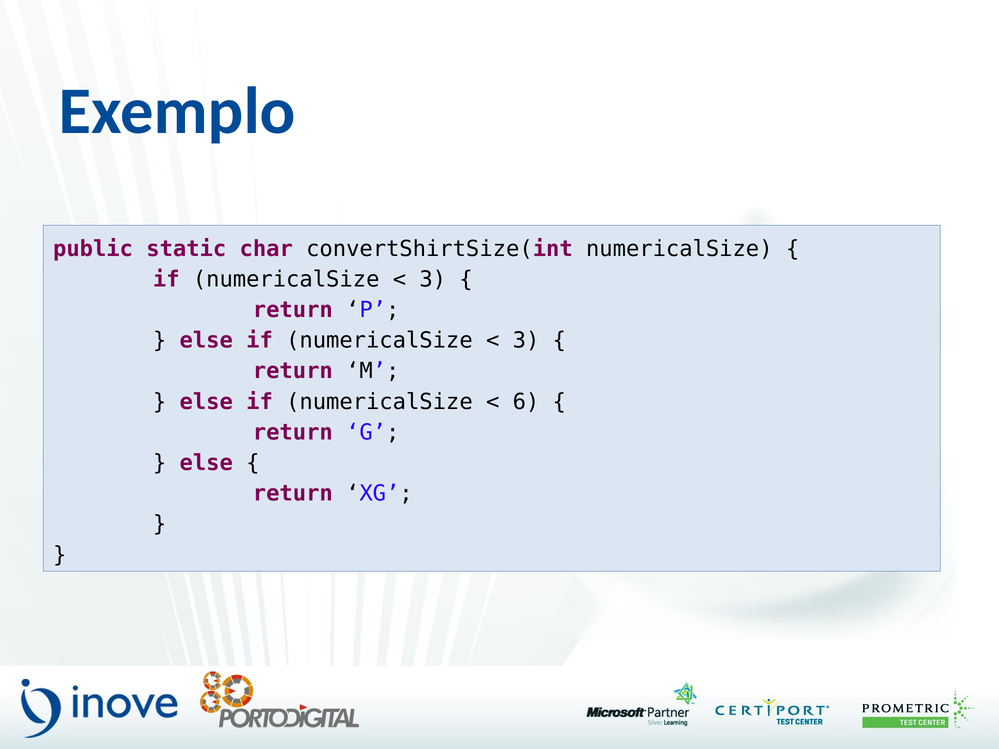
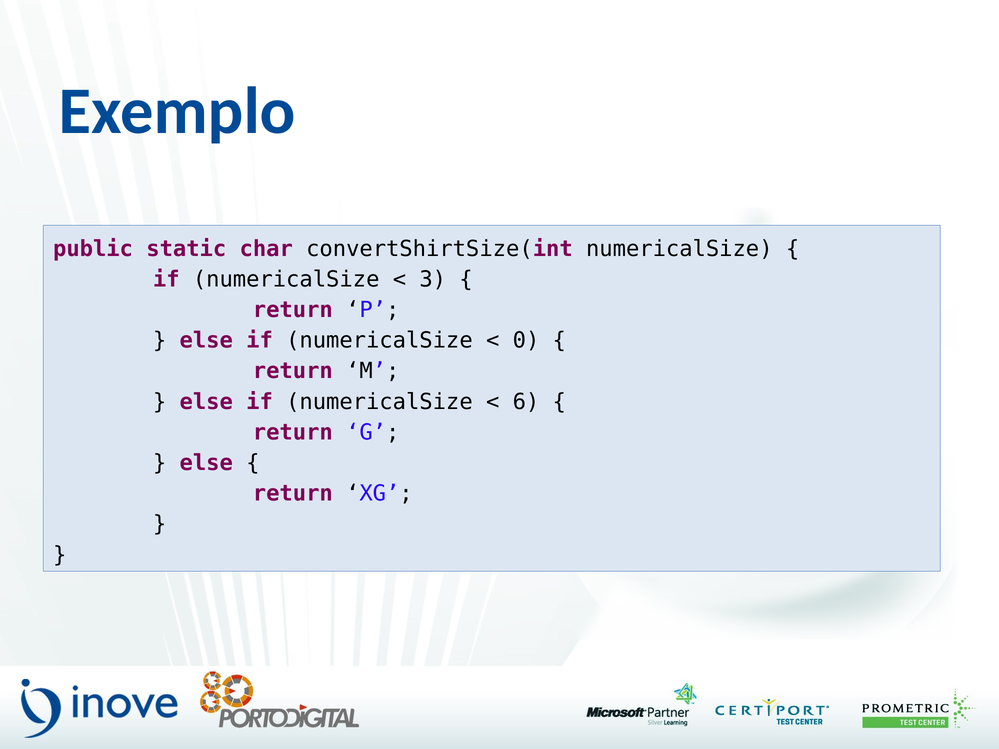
3: 3 -> 0 (526, 341)
